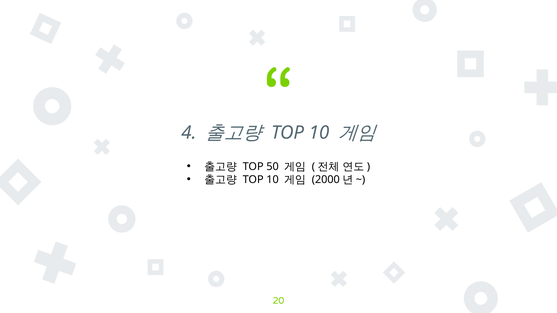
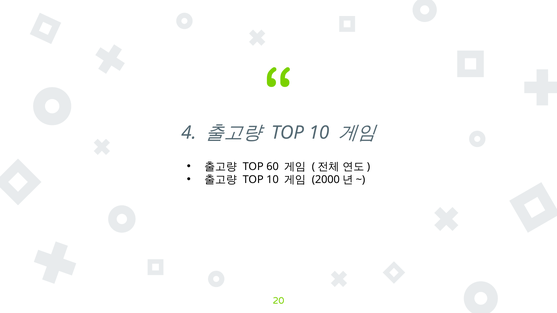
50: 50 -> 60 (273, 167)
